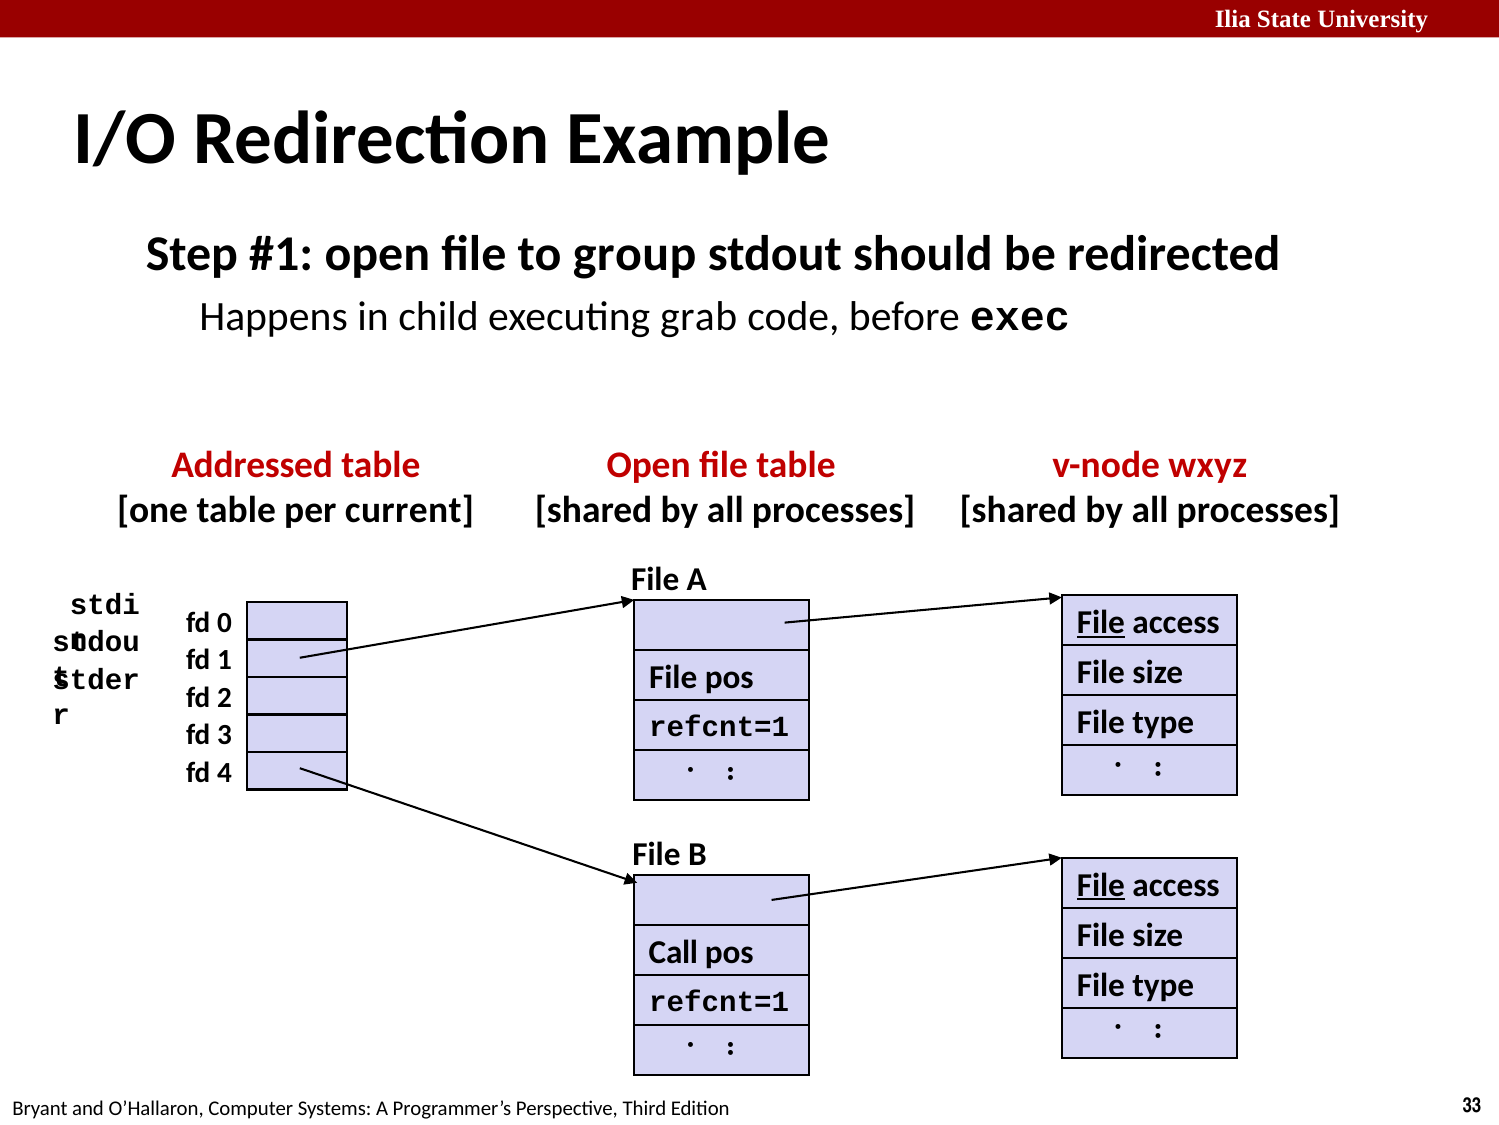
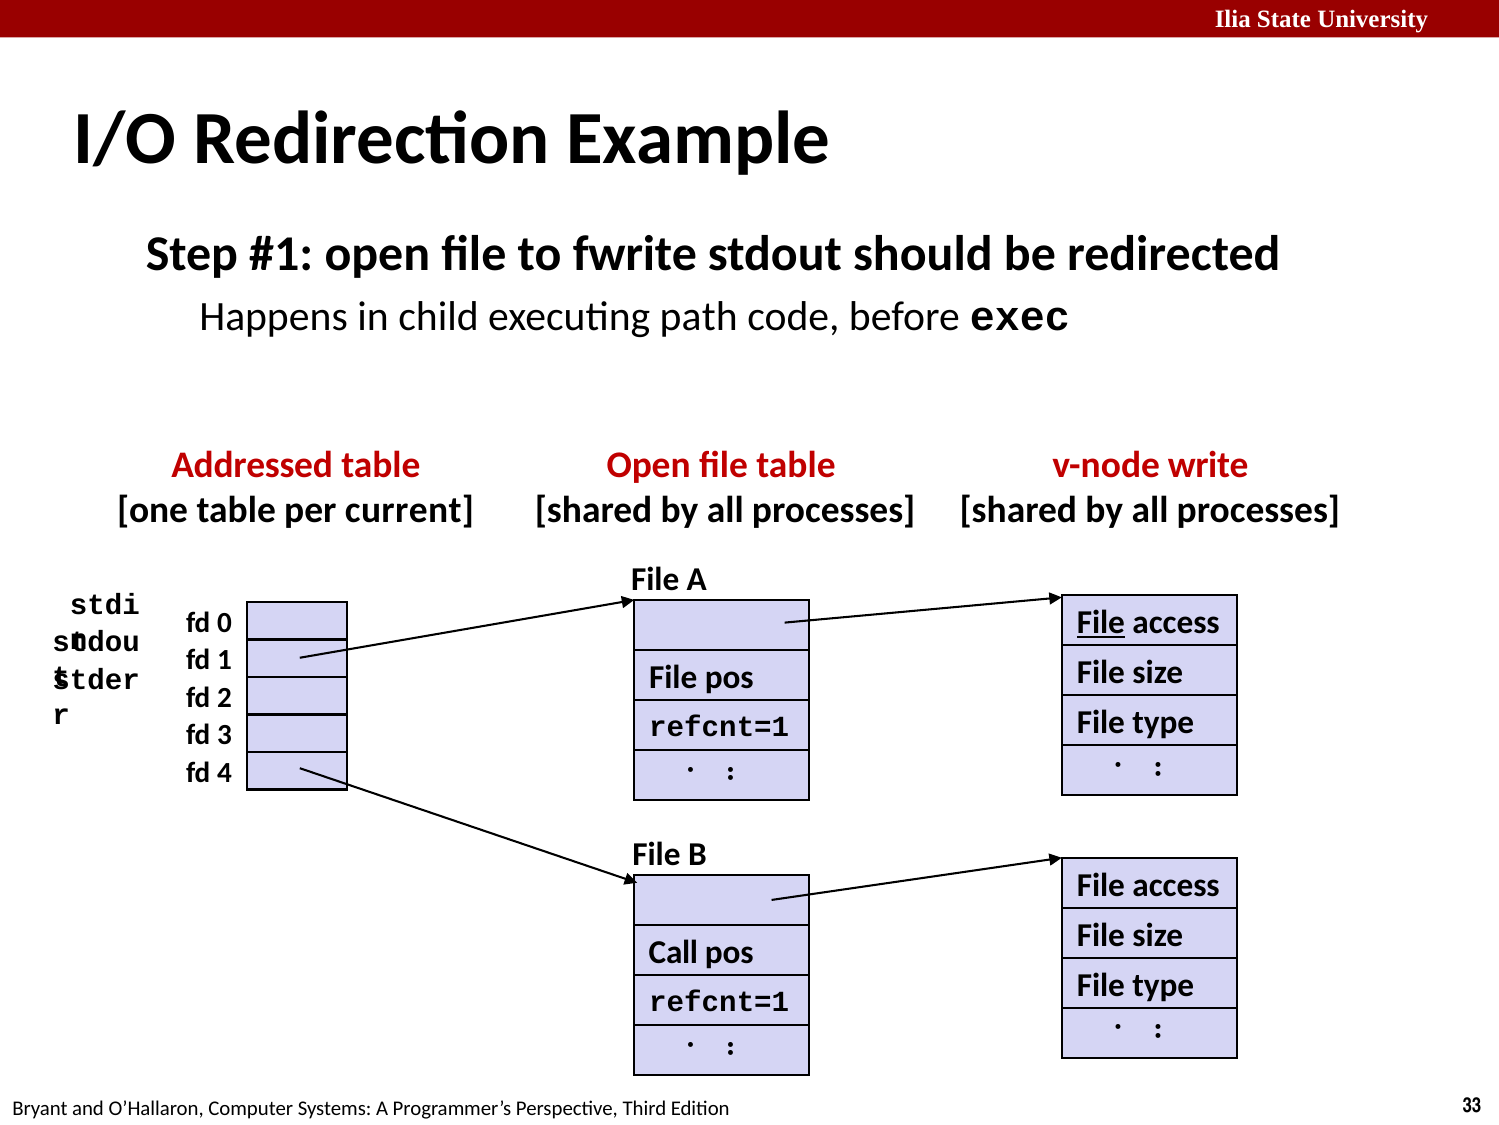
group: group -> fwrite (635, 254)
grab: grab -> path (699, 316)
wxyz: wxyz -> write (1208, 465)
File underline: present -> none (1101, 885)
